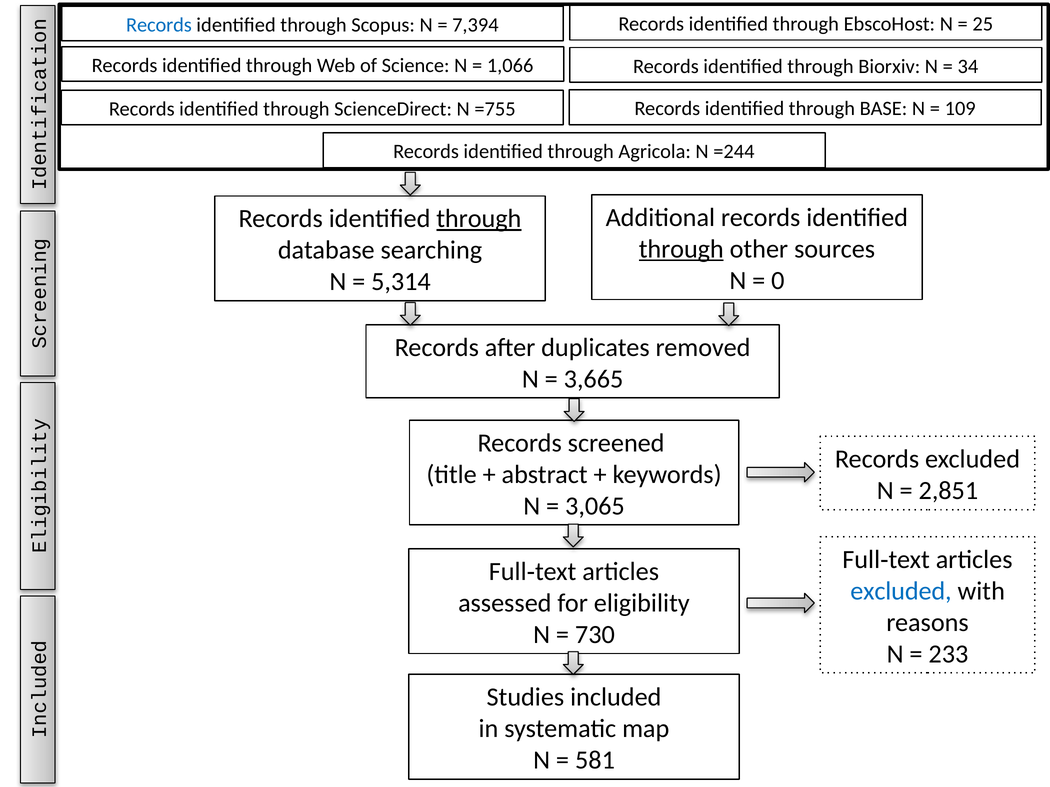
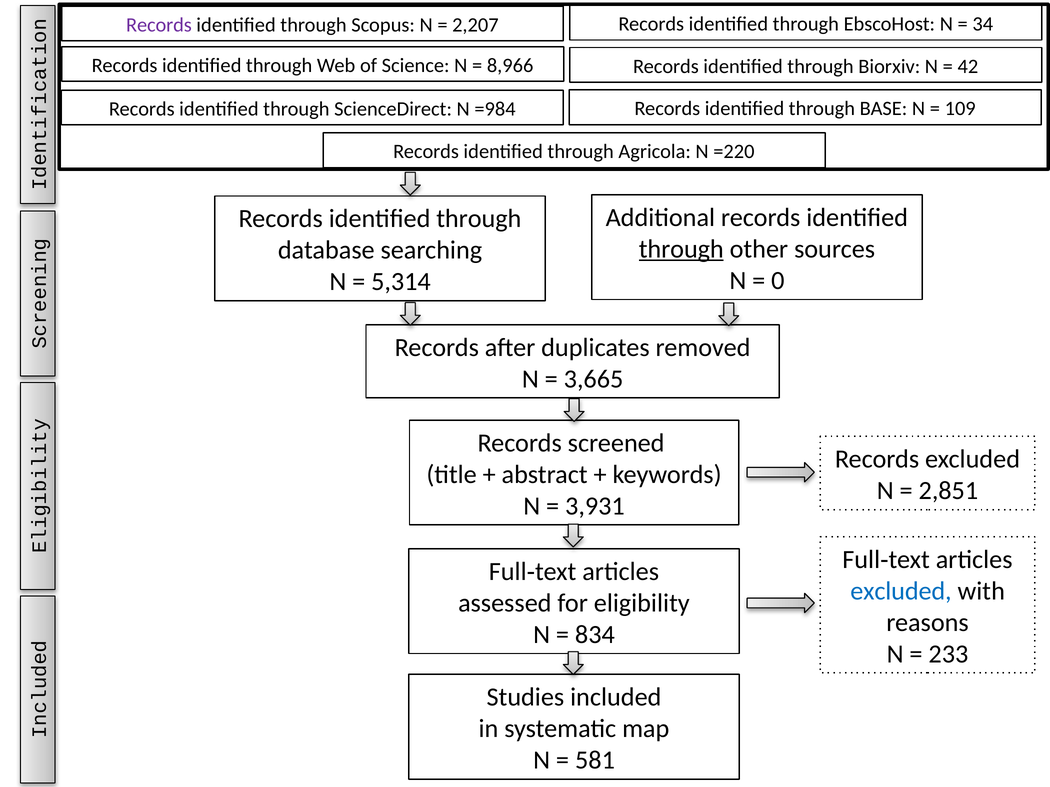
25: 25 -> 34 (983, 24)
Records colour: blue -> purple (159, 25)
7,394: 7,394 -> 2,207 (475, 25)
1,066: 1,066 -> 8,966 (510, 66)
34: 34 -> 42 (968, 66)
=755: =755 -> =984 (495, 109)
=244: =244 -> =220 (734, 152)
through underline: present -> none (479, 219)
3,065: 3,065 -> 3,931 (595, 506)
730: 730 -> 834 (595, 635)
